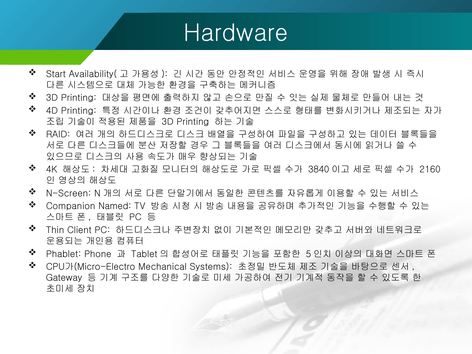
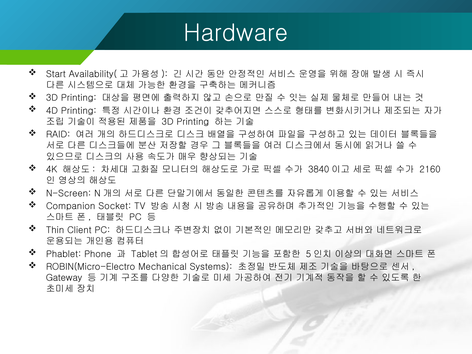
Named: Named -> Socket (115, 206)
CPU가(Micro-Electro: CPU가(Micro-Electro -> ROBIN(Micro-Electro (91, 267)
